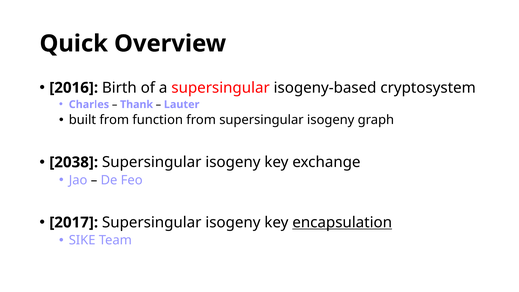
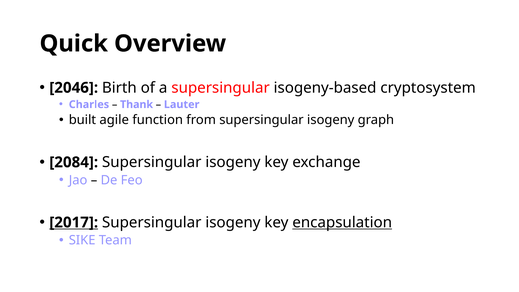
2016: 2016 -> 2046 (74, 88)
built from: from -> agile (114, 120)
2038: 2038 -> 2084 (74, 162)
2017 underline: none -> present (74, 222)
